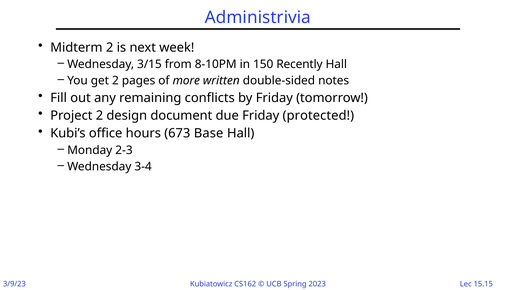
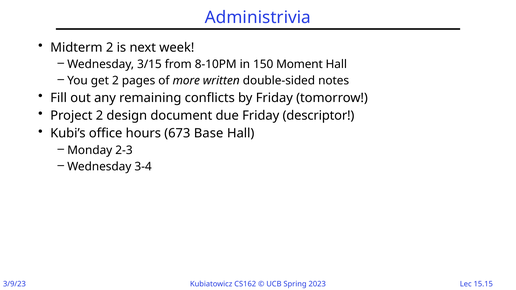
Recently: Recently -> Moment (299, 64)
protected: protected -> descriptor (318, 116)
